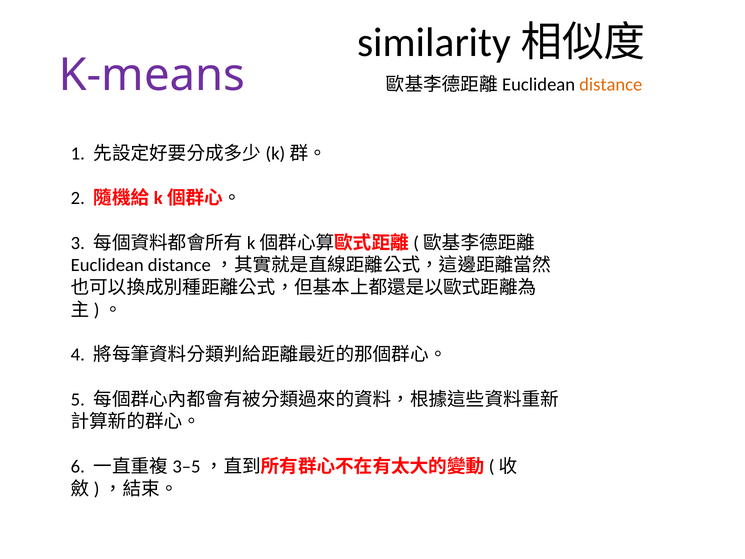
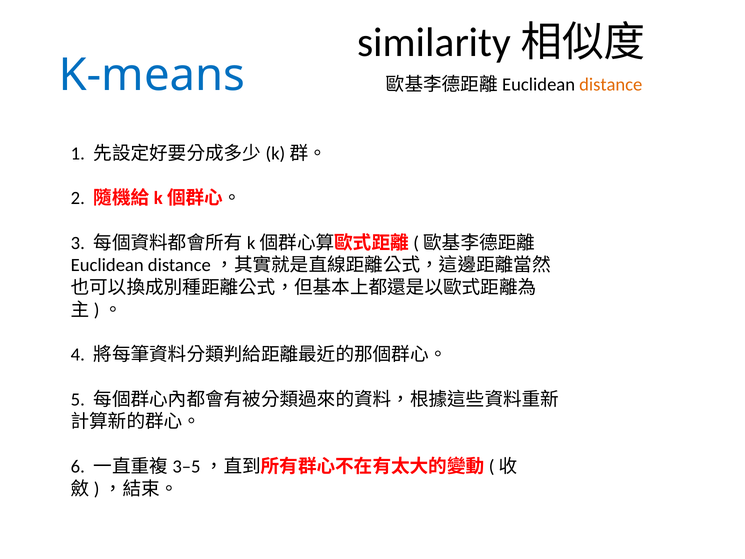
K-means colour: purple -> blue (152, 75)
